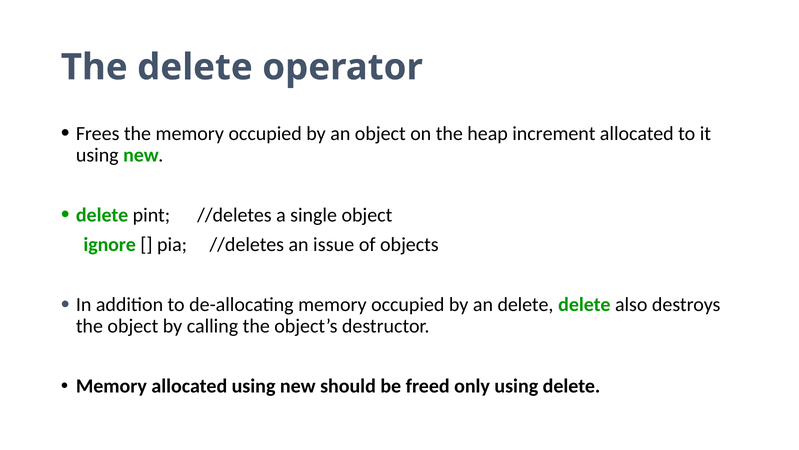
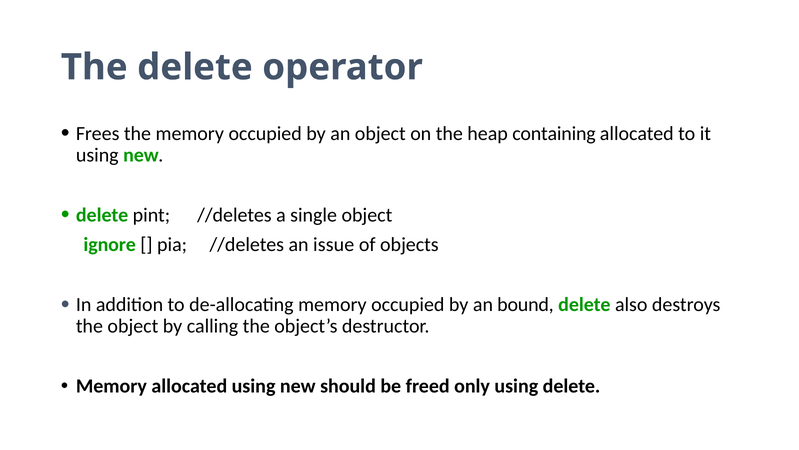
increment: increment -> containing (554, 133)
an delete: delete -> bound (525, 304)
